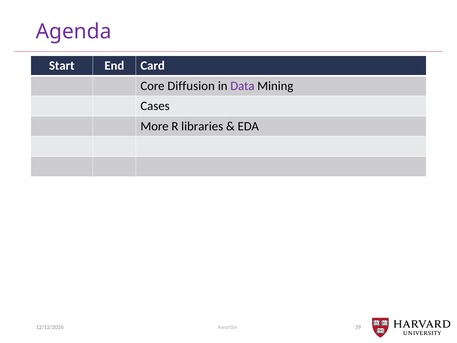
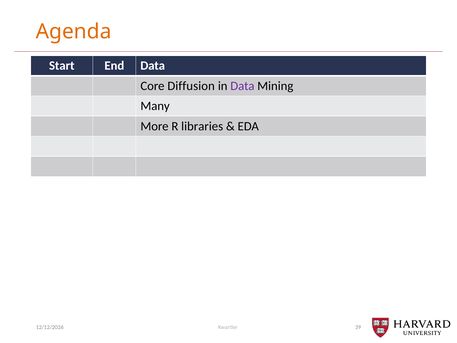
Agenda colour: purple -> orange (74, 32)
End Card: Card -> Data (153, 66)
Cases: Cases -> Many (155, 106)
